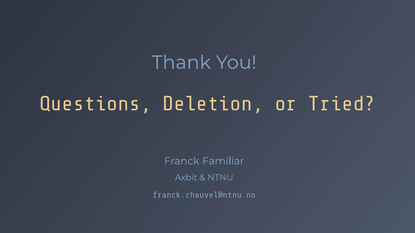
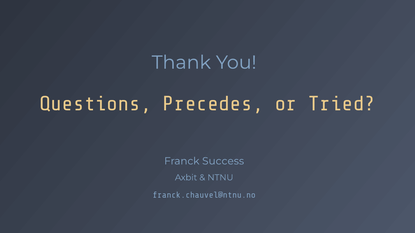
Deletion: Deletion -> Precedes (213, 104)
Familiar: Familiar -> Success (223, 161)
